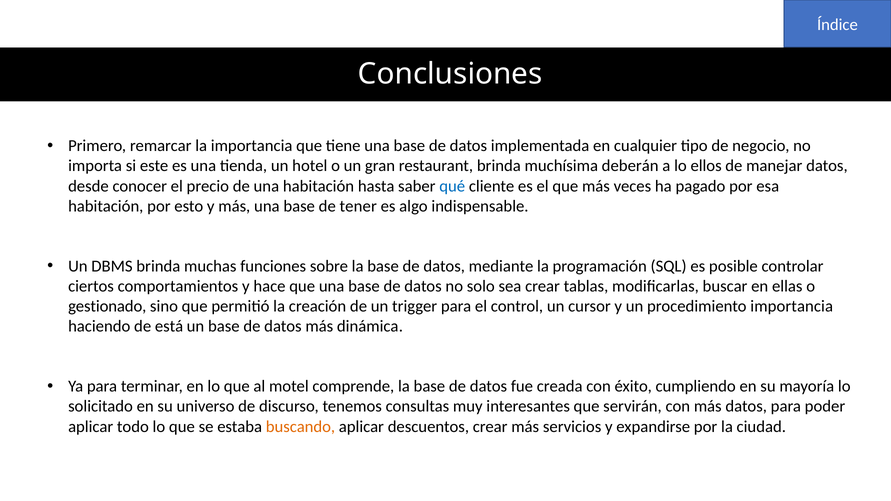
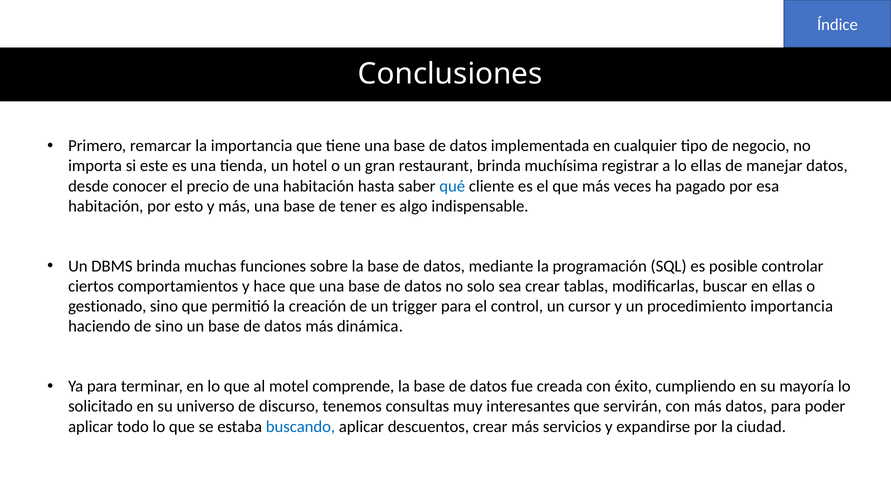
deberán: deberán -> registrar (630, 166)
lo ellos: ellos -> ellas (706, 166)
de está: está -> sino (169, 326)
buscando colour: orange -> blue (300, 427)
